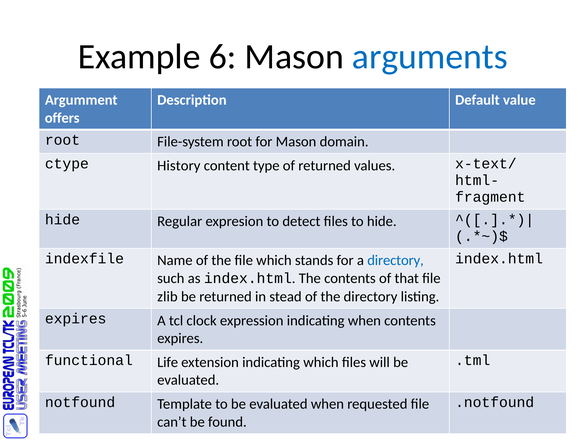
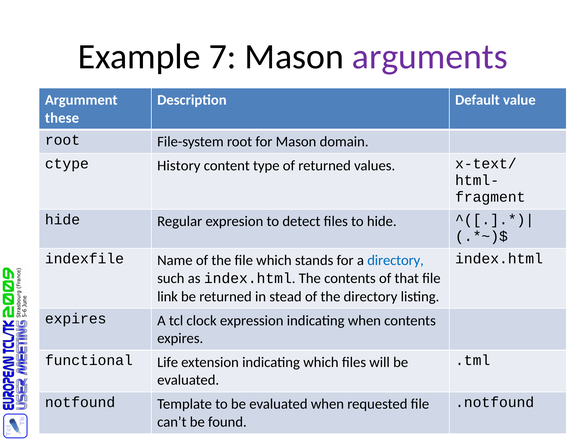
6: 6 -> 7 (223, 57)
arguments colour: blue -> purple (430, 57)
offers: offers -> these (62, 118)
zlib: zlib -> link (168, 296)
